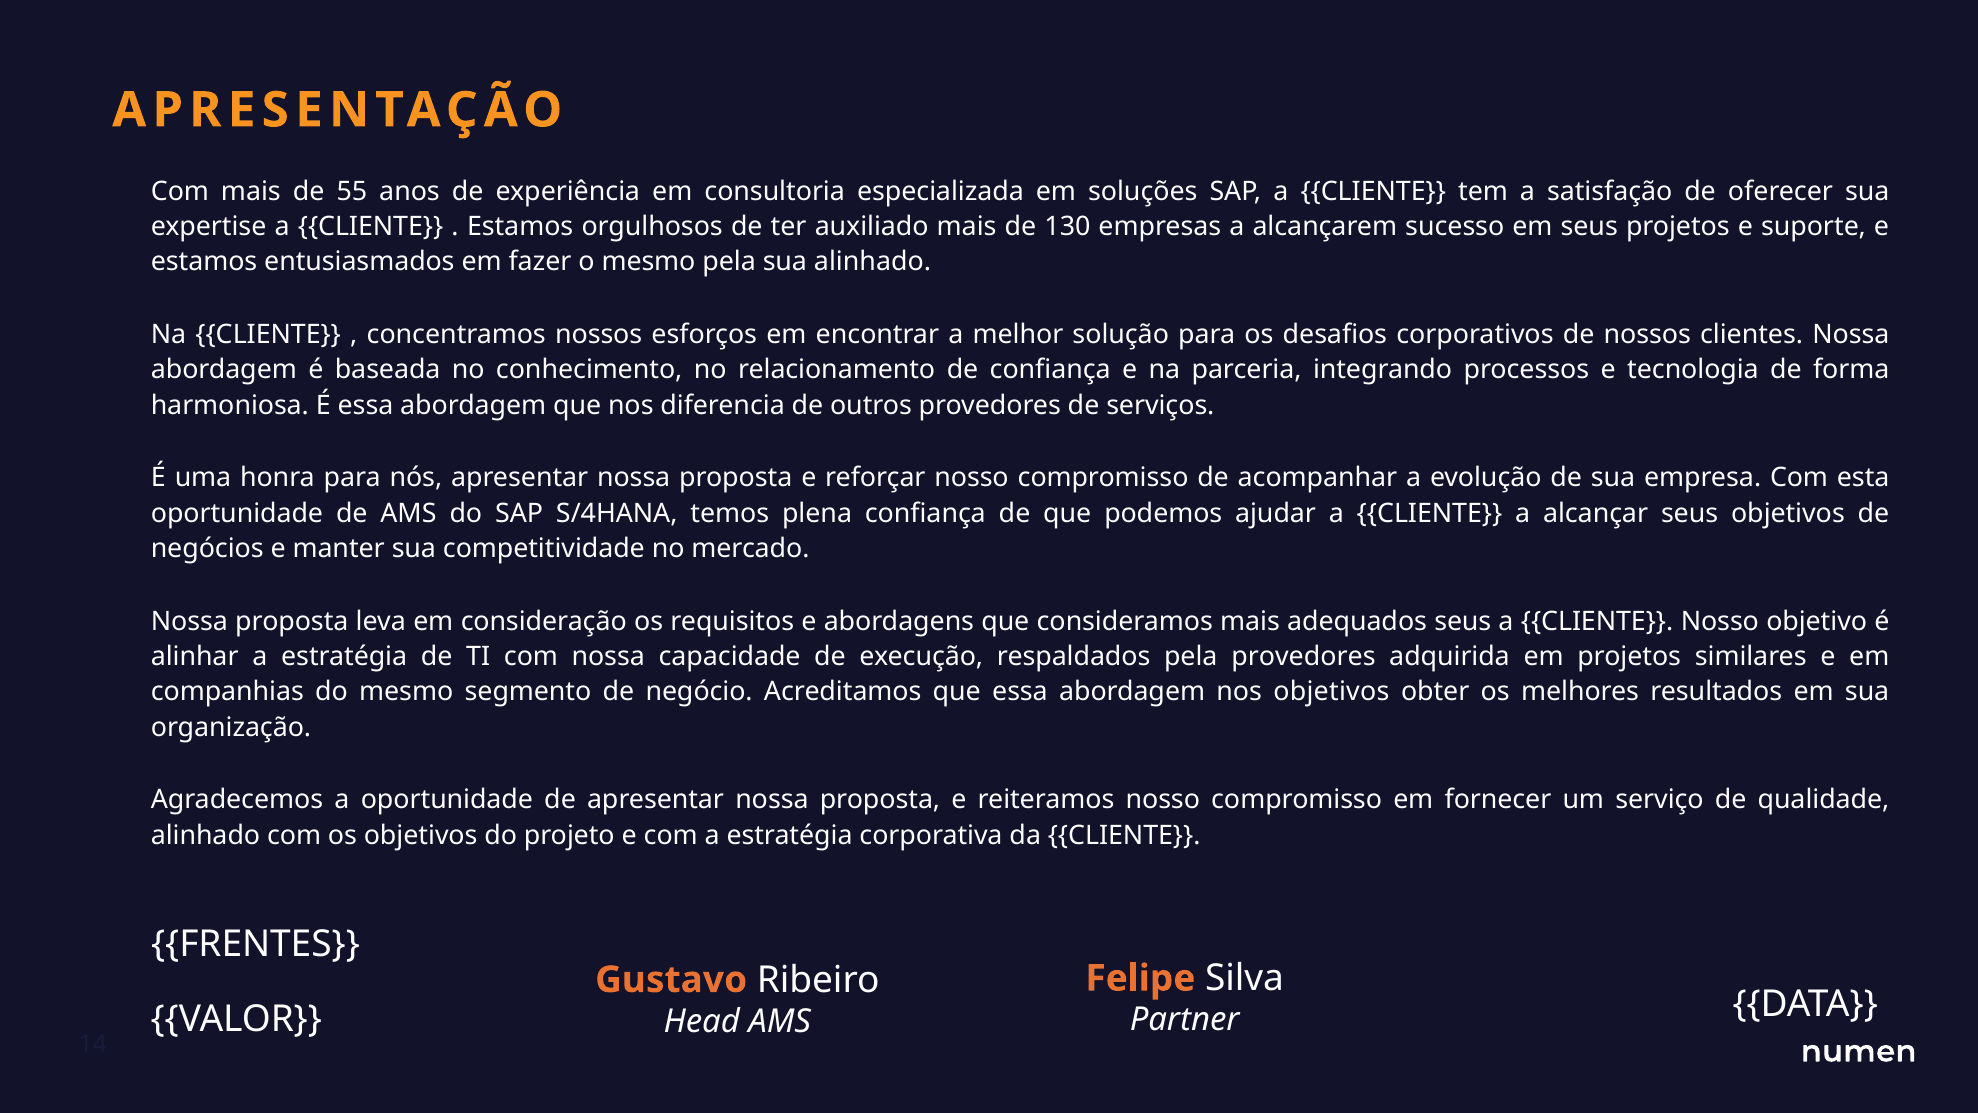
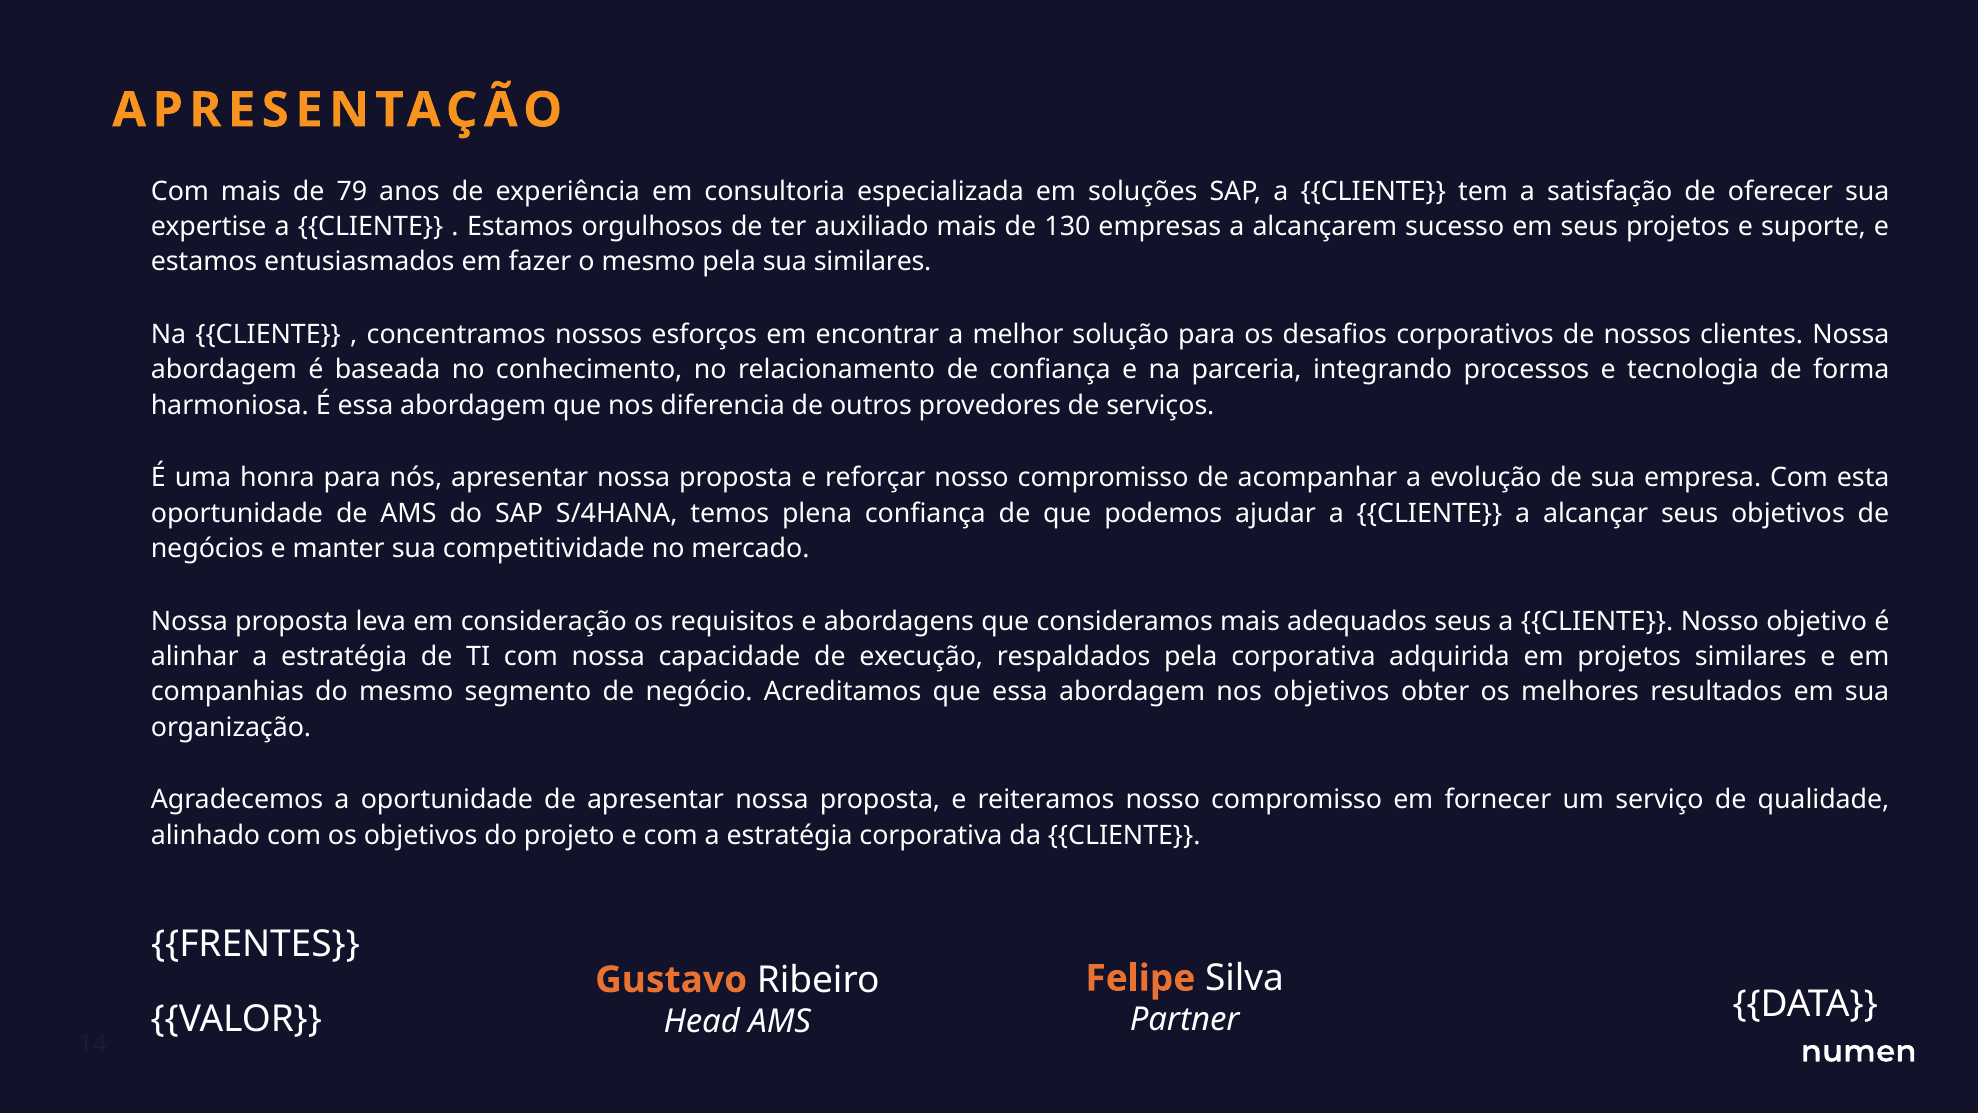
55: 55 -> 79 (352, 191)
sua alinhado: alinhado -> similares (873, 262)
pela provedores: provedores -> corporativa (1303, 656)
